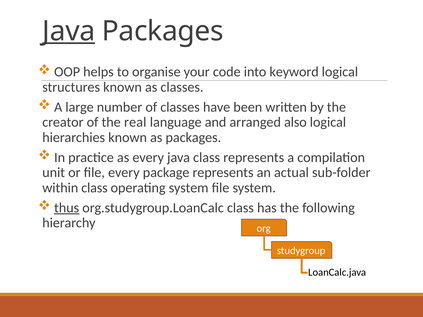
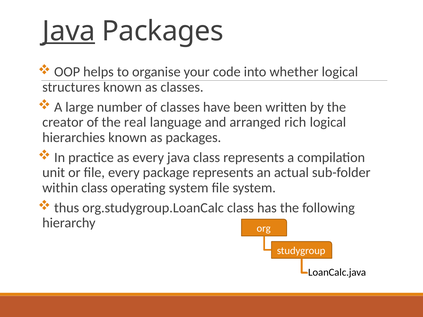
keyword: keyword -> whether (294, 72)
also: also -> rich (295, 122)
thus underline: present -> none (67, 208)
